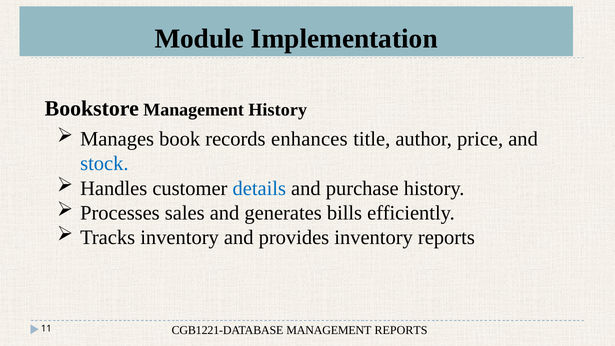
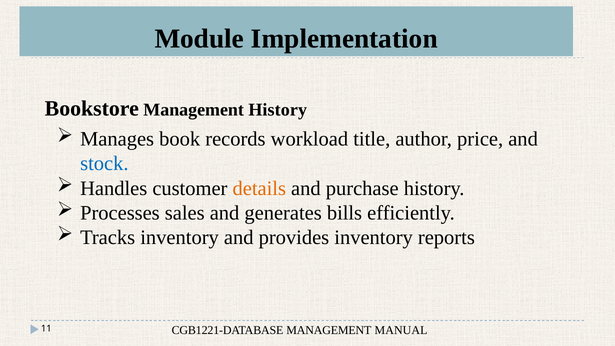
enhances: enhances -> workload (309, 139)
details colour: blue -> orange (259, 188)
MANAGEMENT REPORTS: REPORTS -> MANUAL (401, 330)
